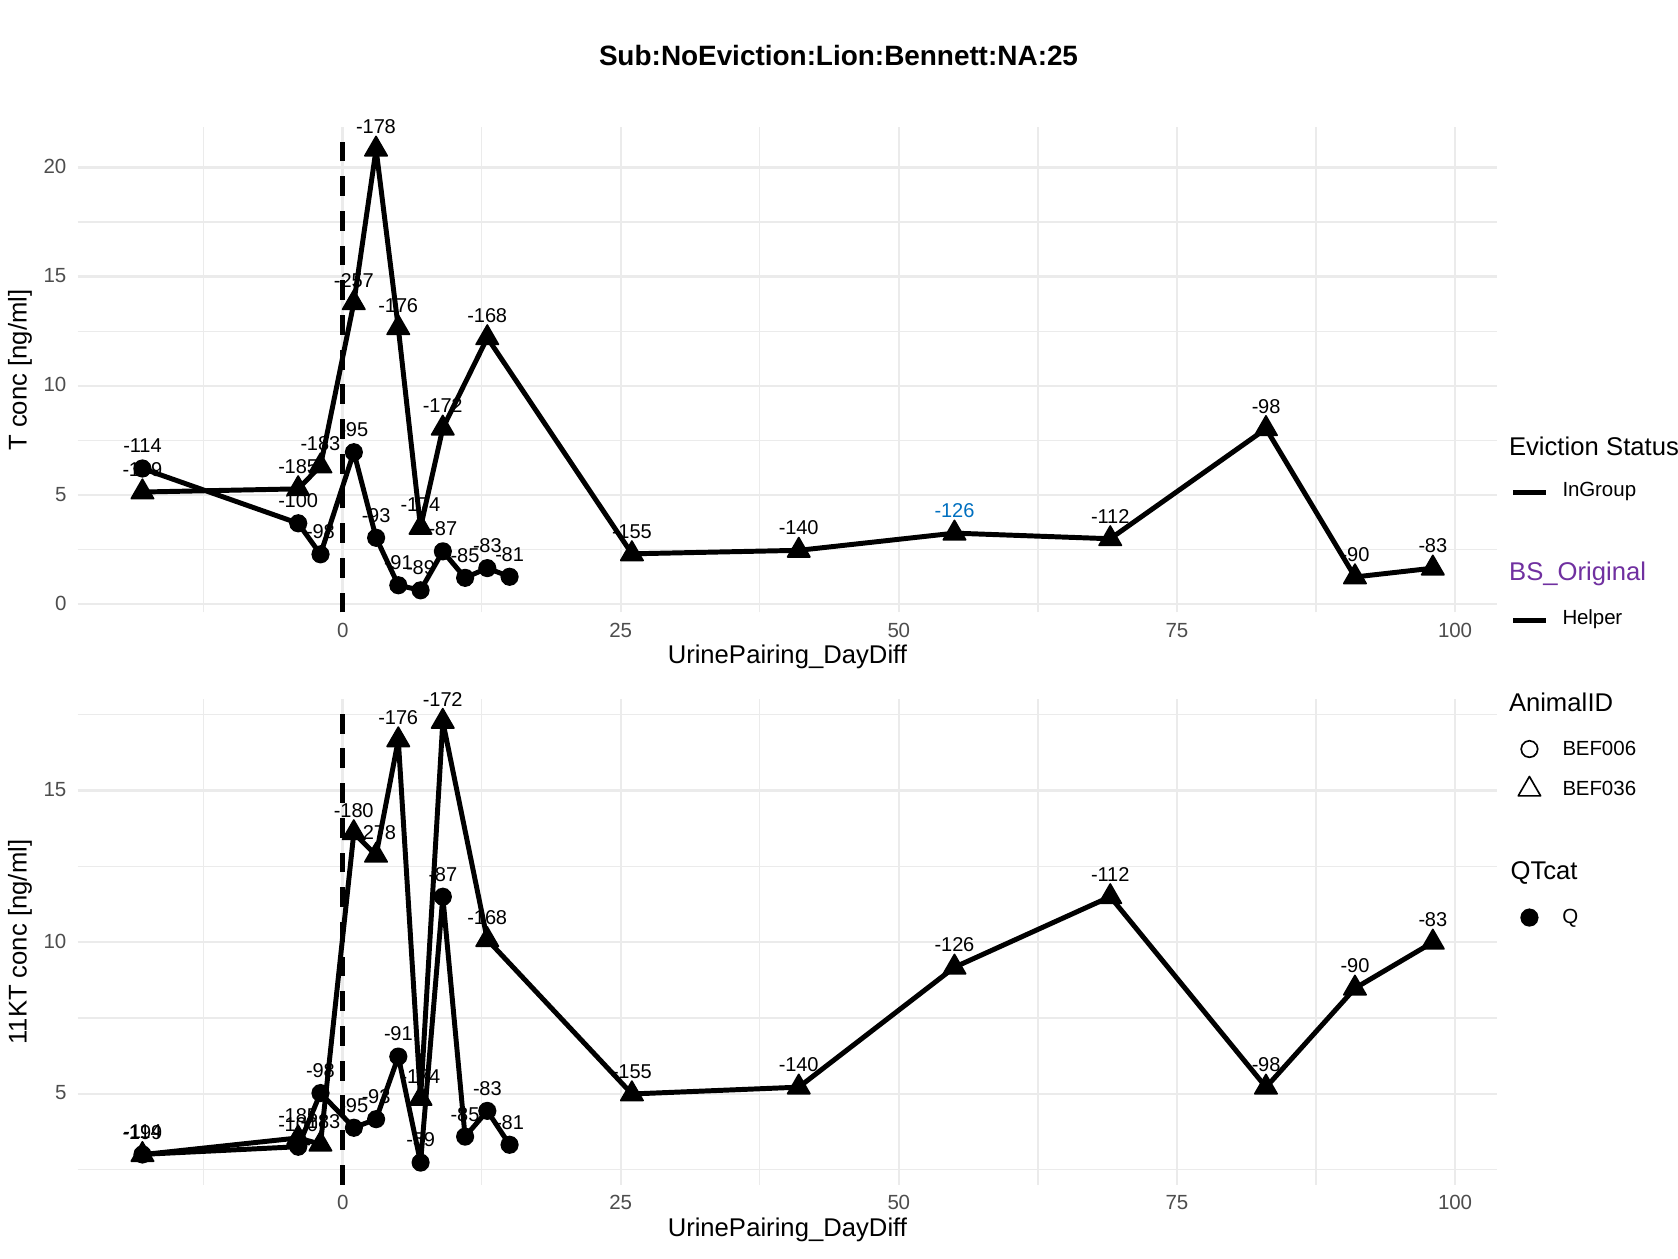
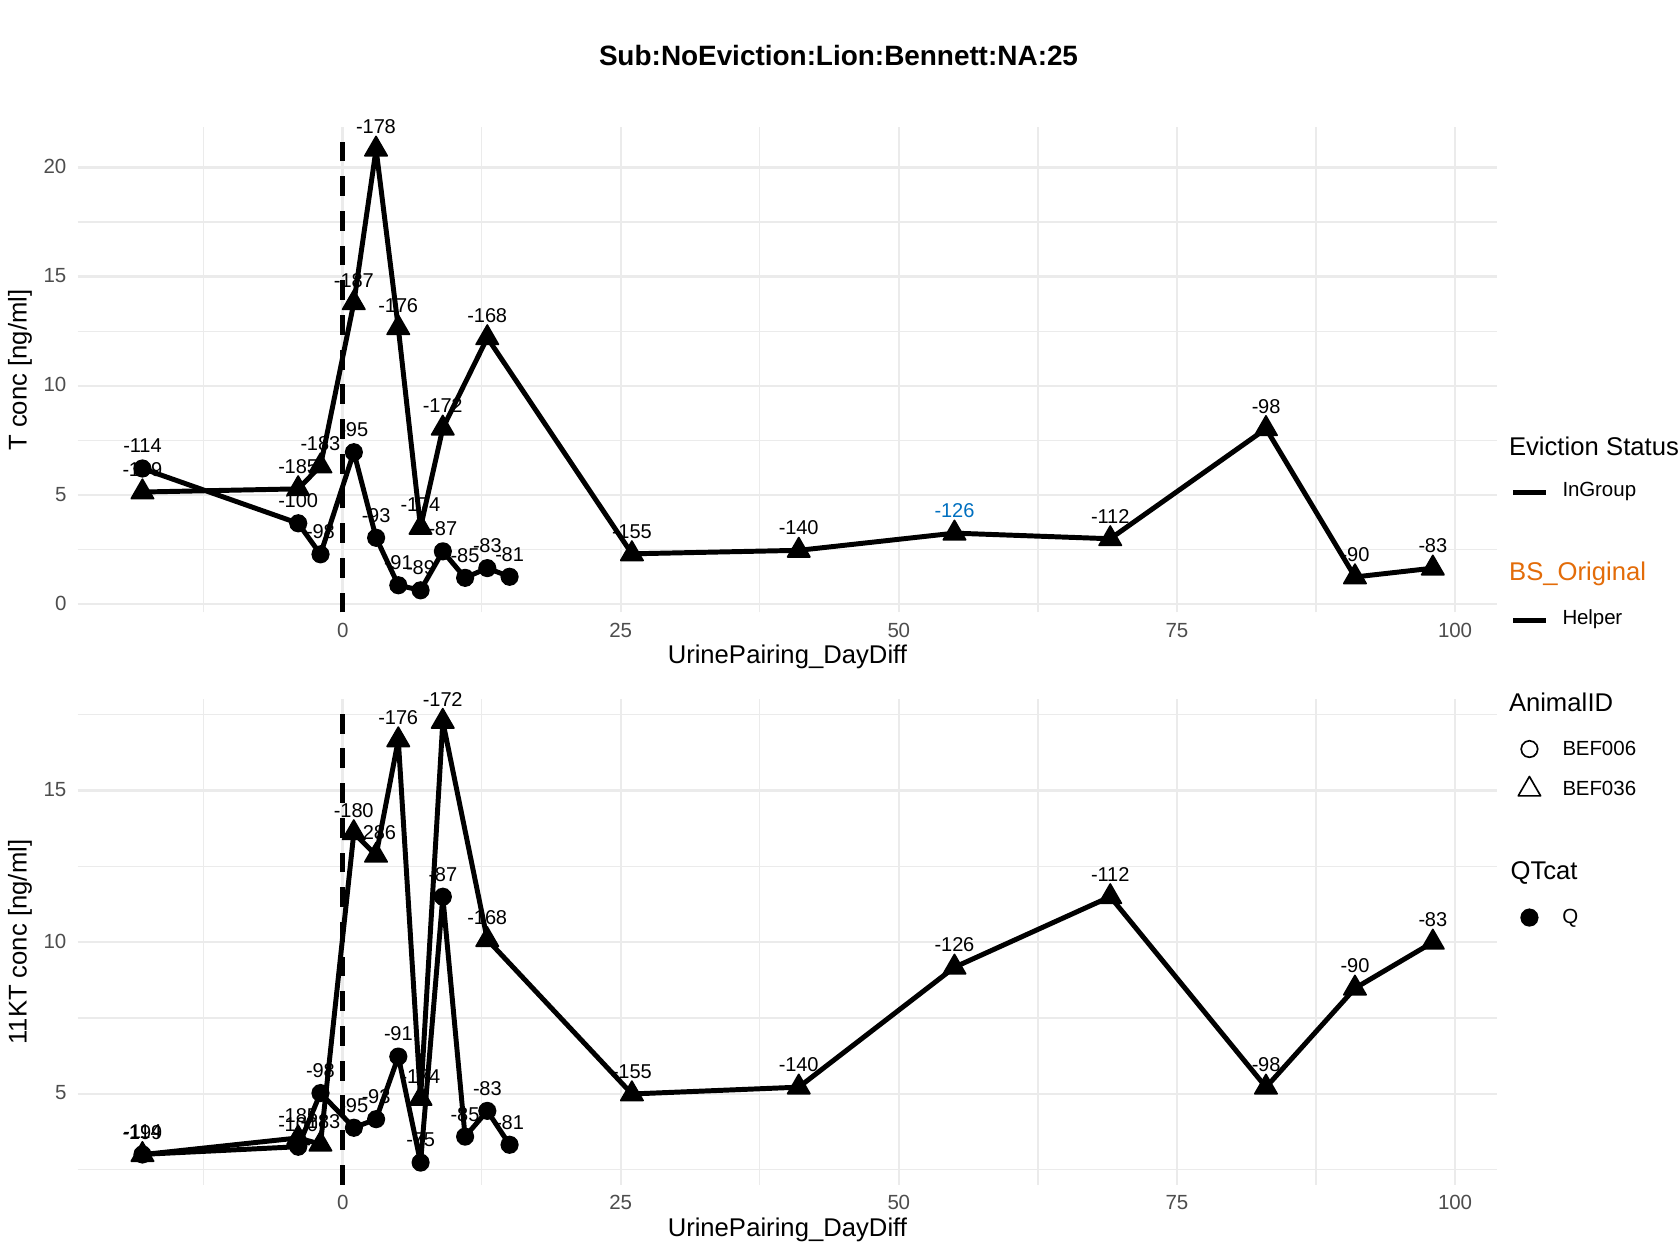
-257: -257 -> -187 (354, 281)
BS_Original colour: purple -> orange (1578, 572)
-278: -278 -> -286 (376, 833)
-59: -59 -> -75 (421, 1140)
